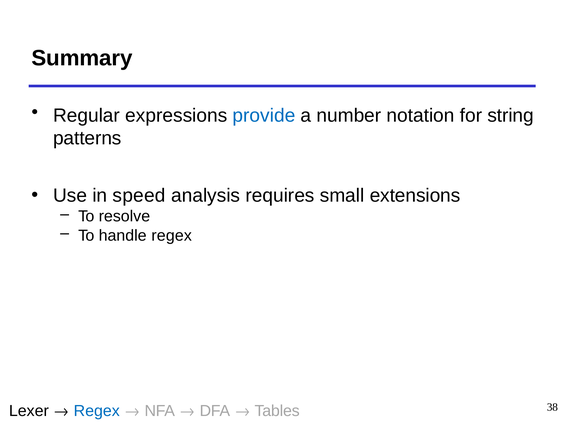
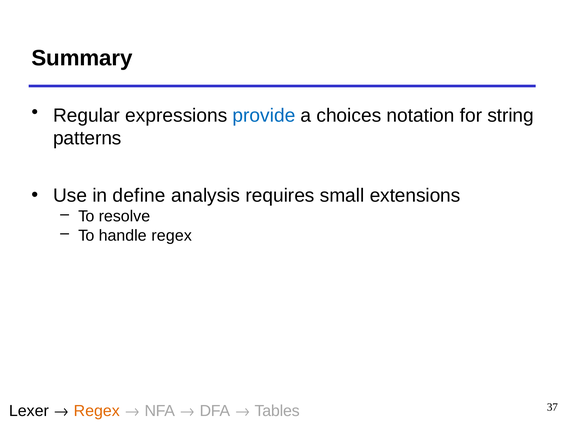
number: number -> choices (349, 116)
speed: speed -> define (139, 196)
Regex colour: blue -> orange (97, 411)
38: 38 -> 37 (552, 408)
